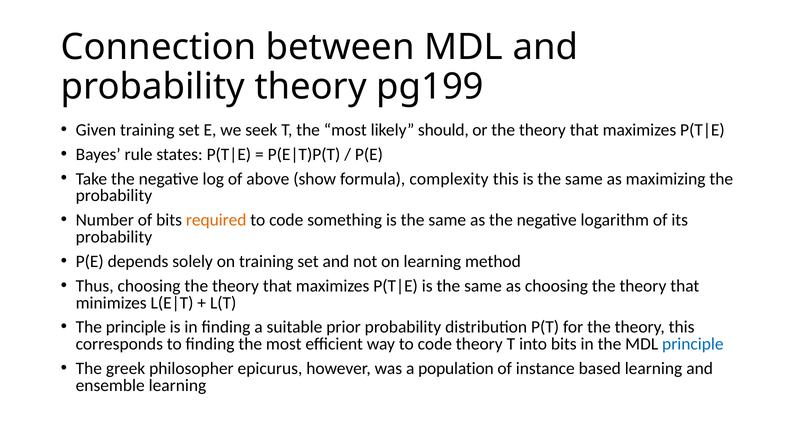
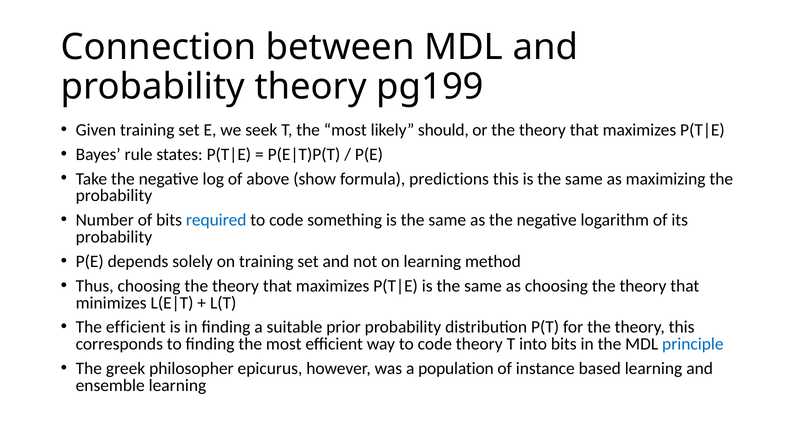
complexity: complexity -> predictions (449, 179)
required colour: orange -> blue (216, 220)
The principle: principle -> efficient (136, 327)
